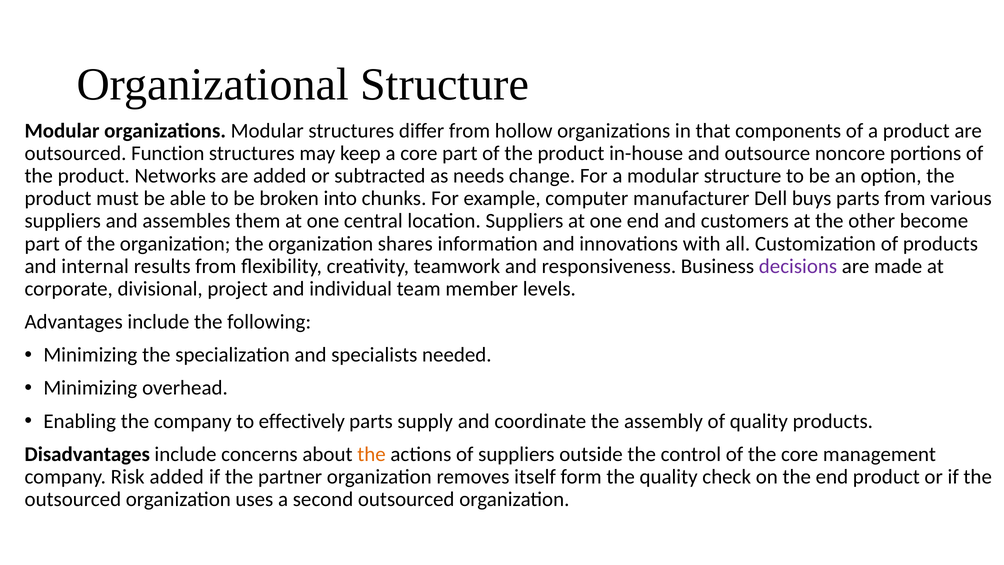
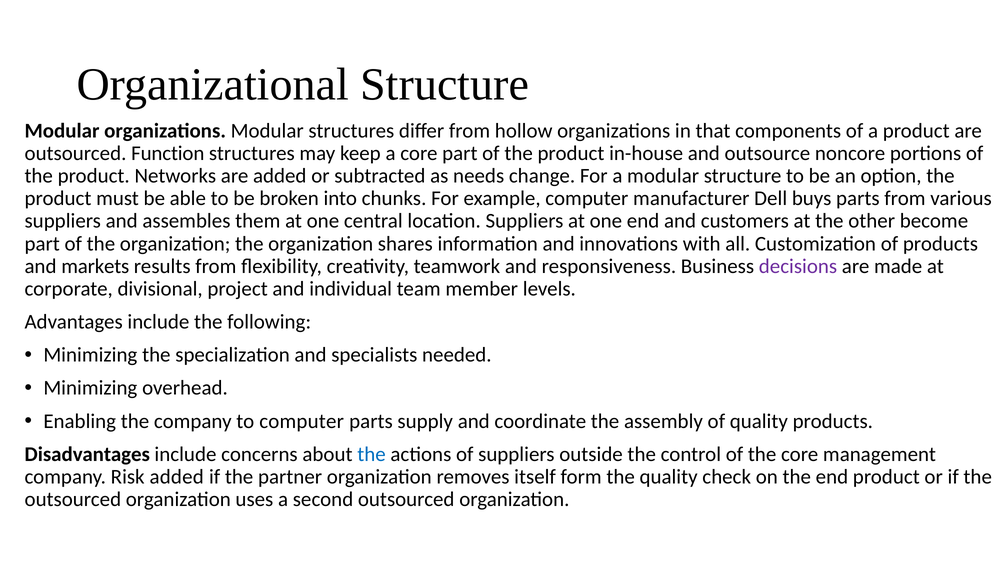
internal: internal -> markets (95, 266)
to effectively: effectively -> computer (302, 421)
the colour: orange -> blue (372, 454)
